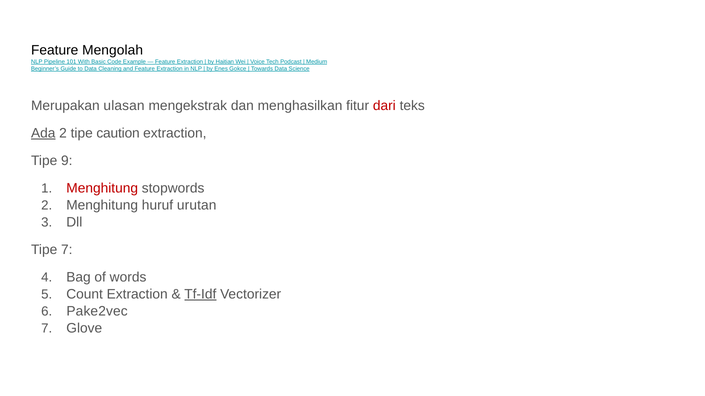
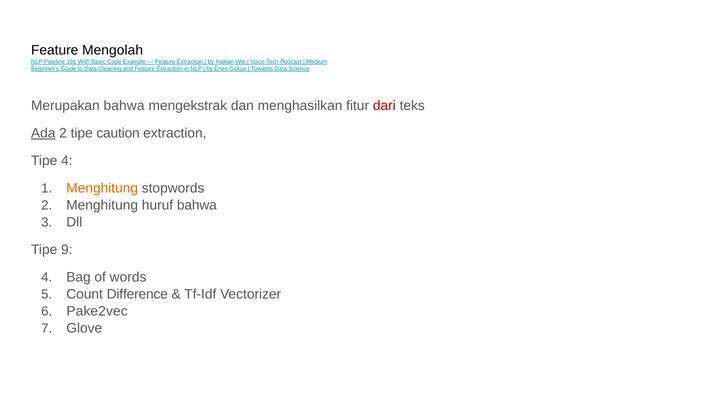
Merupakan ulasan: ulasan -> bahwa (124, 106)
Tipe 9: 9 -> 4 (67, 161)
Menghitung colour: red -> orange (102, 188)
huruf urutan: urutan -> bahwa (197, 205)
Tipe 7: 7 -> 9 (67, 250)
Count Extraction: Extraction -> Difference (137, 294)
Tf-Idf underline: present -> none (200, 294)
